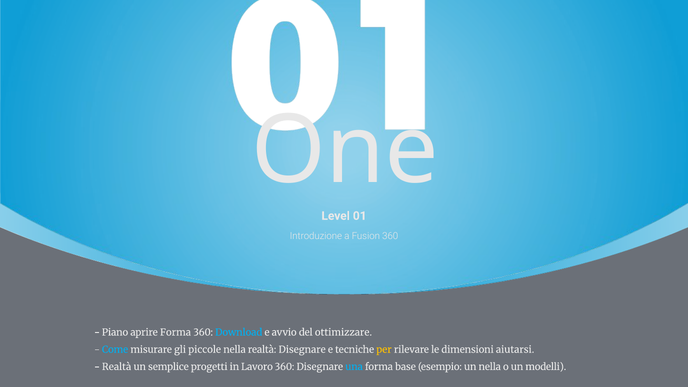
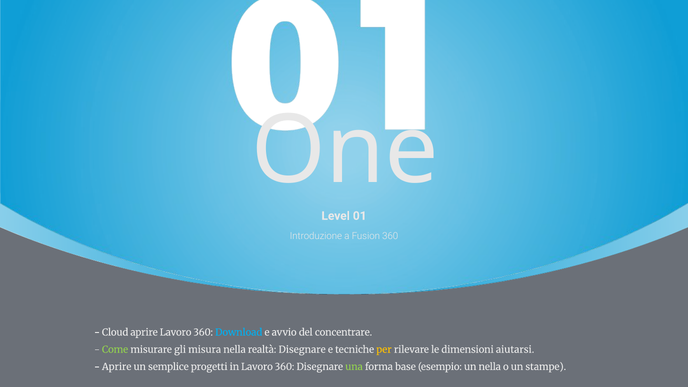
Piano: Piano -> Cloud (115, 332)
aprire Forma: Forma -> Lavoro (176, 332)
ottimizzare: ottimizzare -> concentrare (344, 332)
Come colour: light blue -> light green (115, 350)
piccole: piccole -> misura (205, 350)
Realtà: Realtà -> Aprire (117, 367)
una colour: light blue -> light green (354, 367)
modelli: modelli -> stampe (546, 367)
